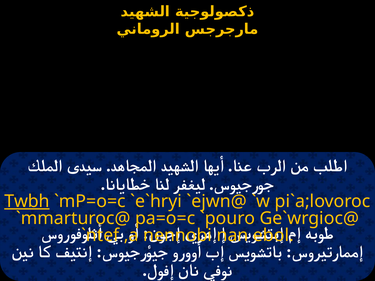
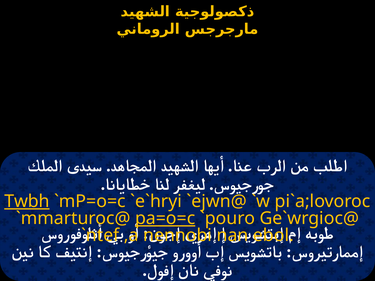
pa=o=c underline: none -> present (165, 218)
